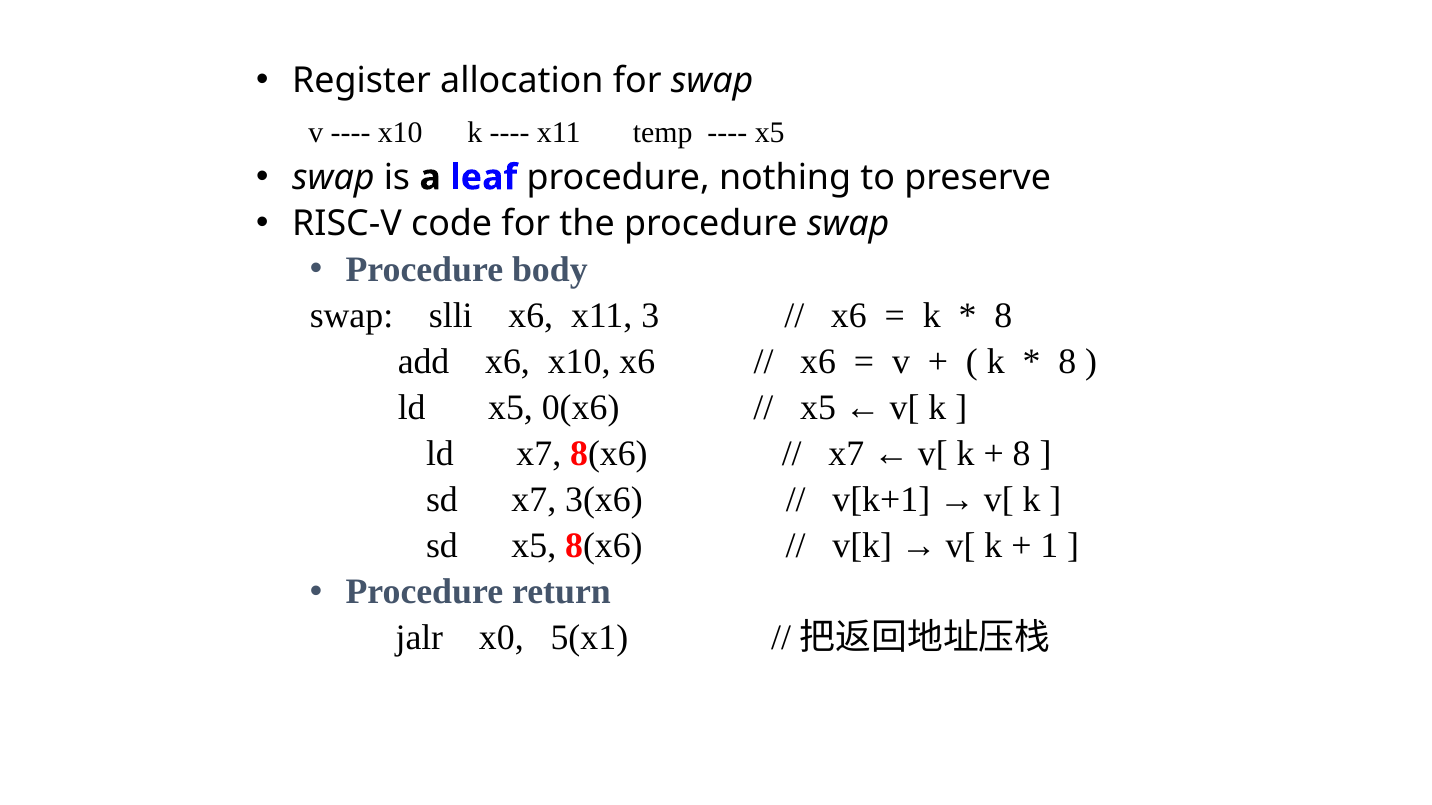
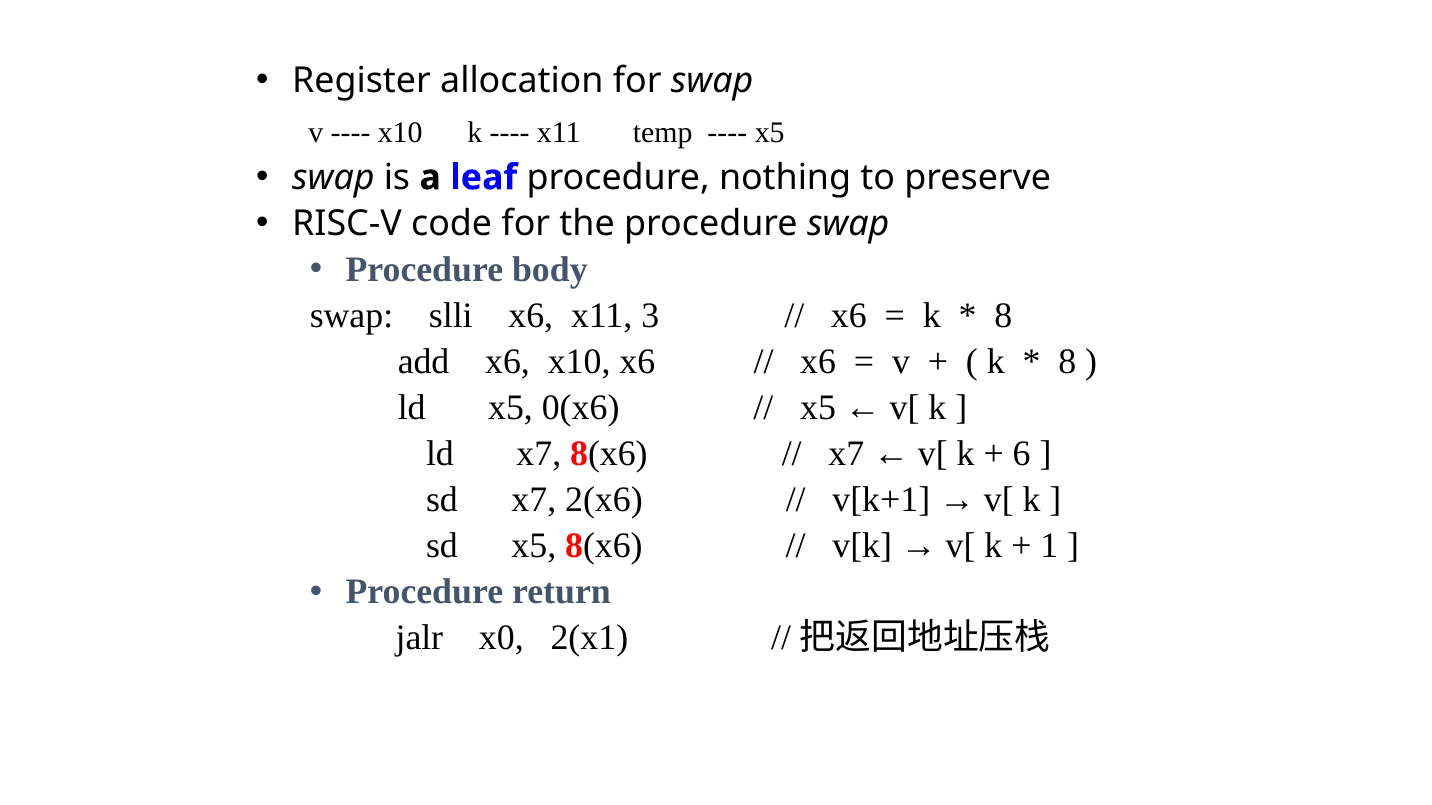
8: 8 -> 6 (1022, 454)
3(x6: 3(x6 -> 2(x6 (604, 500)
5(x1: 5(x1 -> 2(x1 (589, 638)
